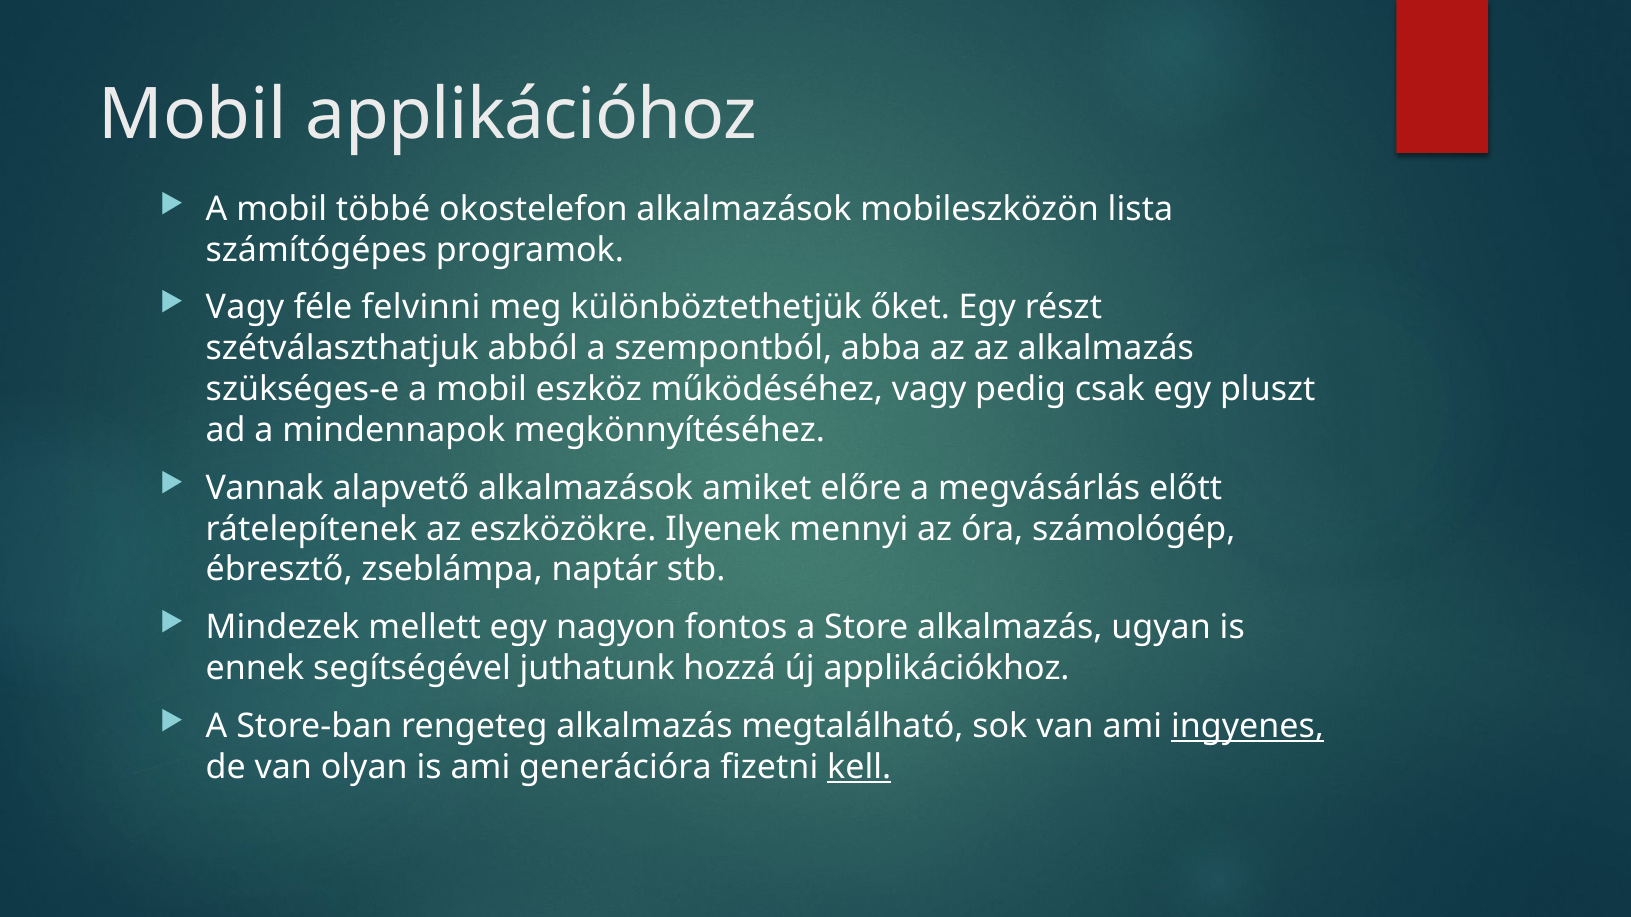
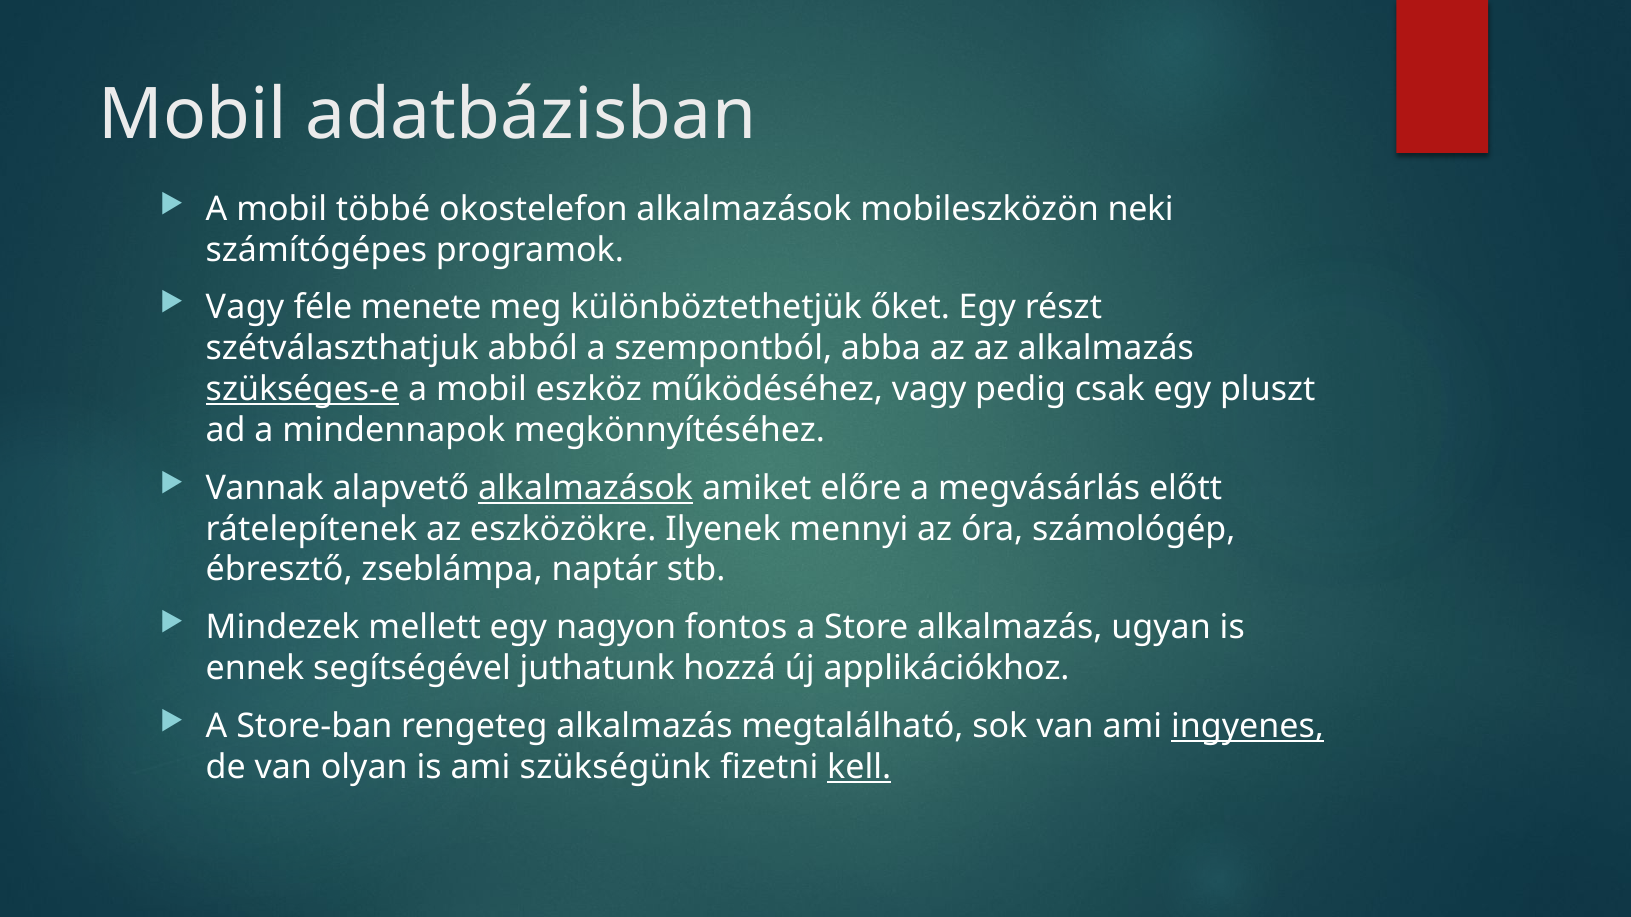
applikációhoz: applikációhoz -> adatbázisban (531, 115)
lista: lista -> neki (1141, 209)
felvinni: felvinni -> menete (421, 308)
szükséges-e underline: none -> present (302, 390)
alkalmazások underline: none -> present (586, 488)
generációra: generációra -> szükségünk (615, 767)
